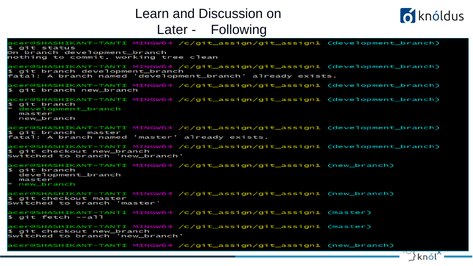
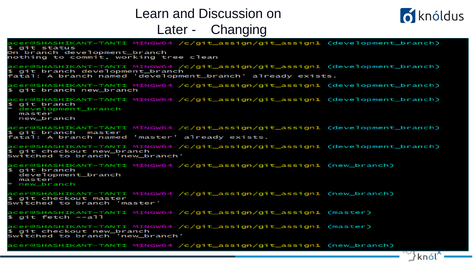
Following: Following -> Changing (239, 30)
